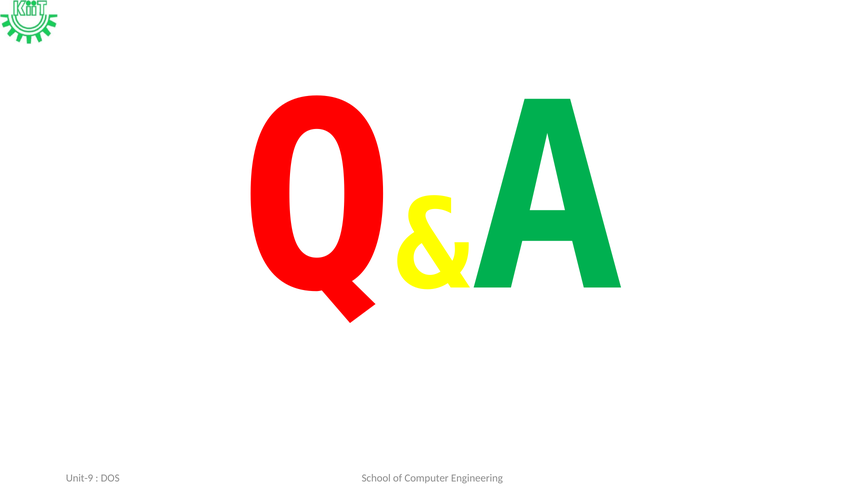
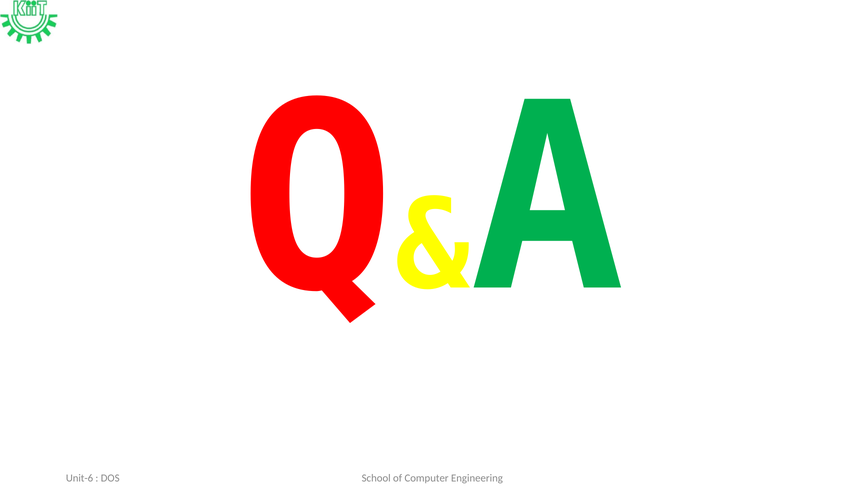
Unit-9: Unit-9 -> Unit-6 (80, 478)
